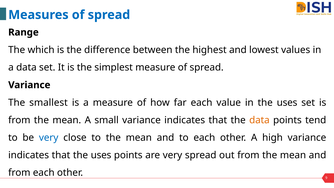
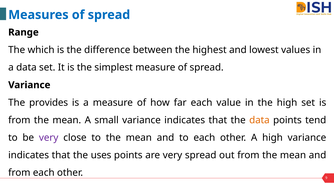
smallest: smallest -> provides (49, 102)
in the uses: uses -> high (287, 102)
very colour: blue -> purple (49, 138)
